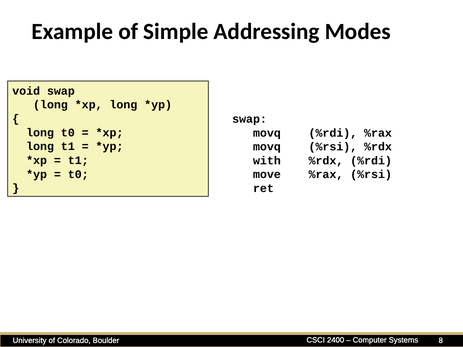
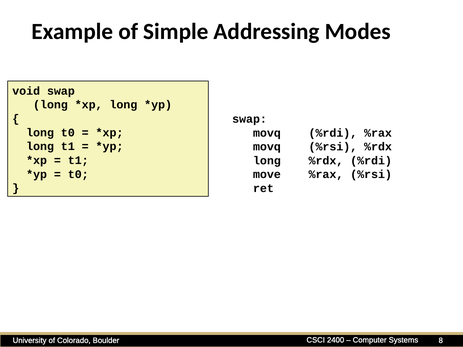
with: with -> long (267, 161)
